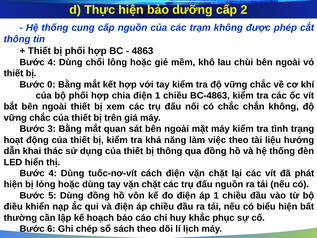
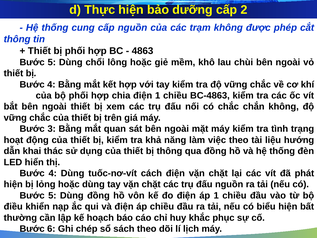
4: 4 -> 5 (52, 62)
0: 0 -> 4 (51, 84)
